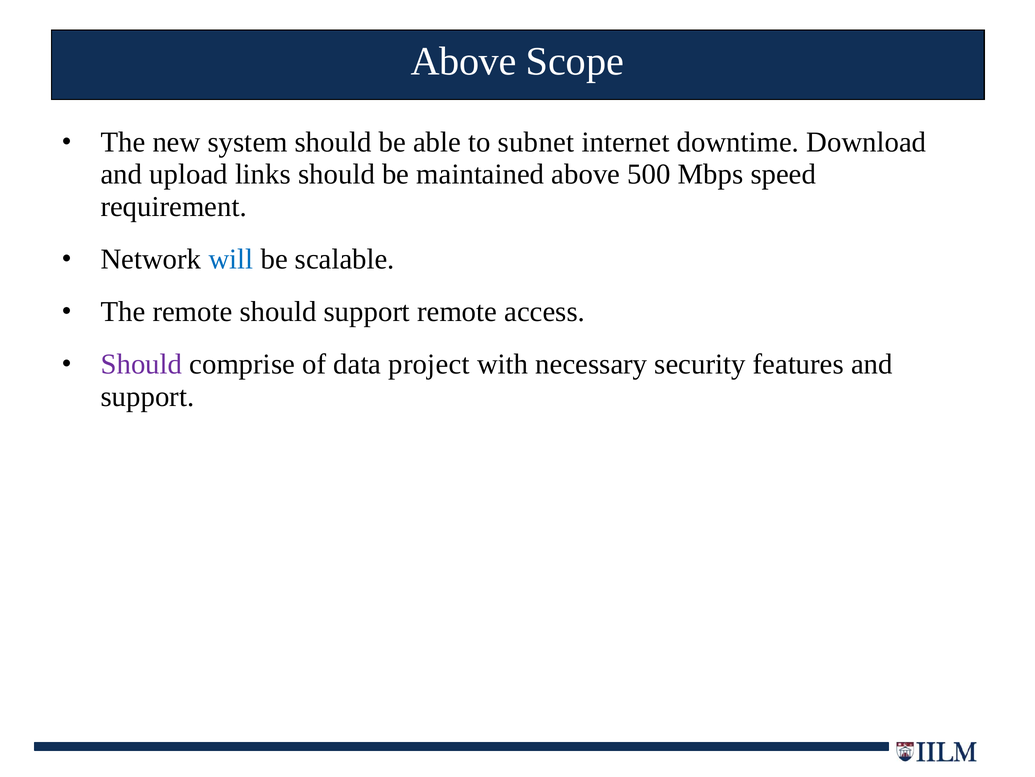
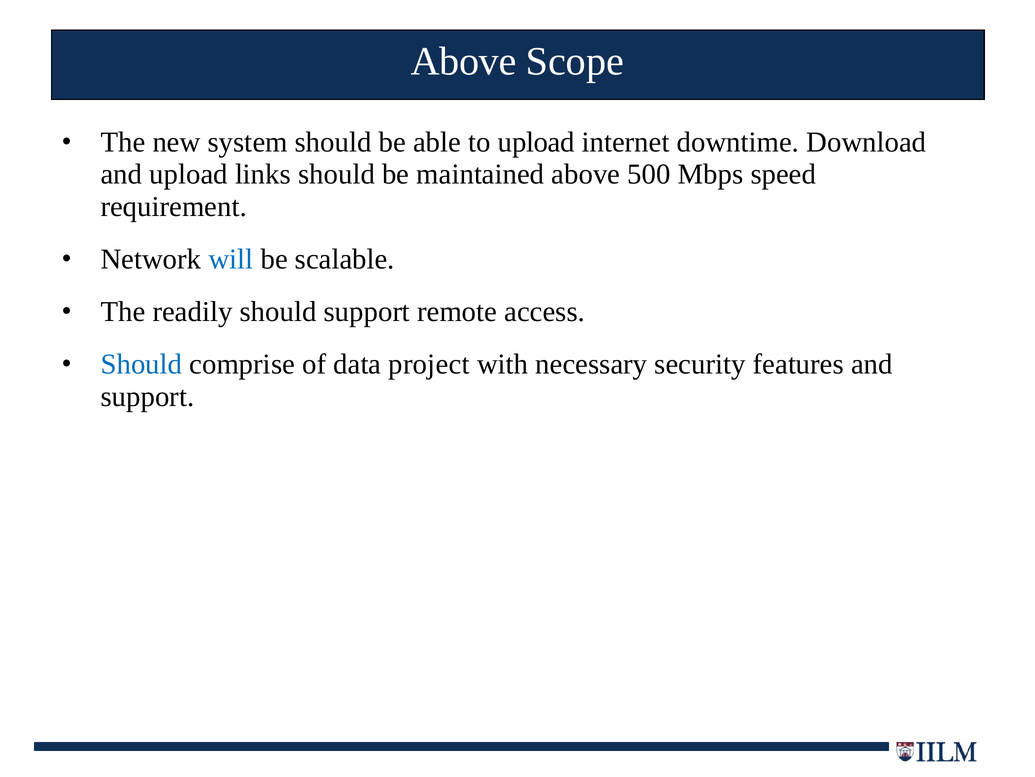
to subnet: subnet -> upload (536, 142)
The remote: remote -> readily (193, 312)
Should colour: purple -> blue (141, 364)
